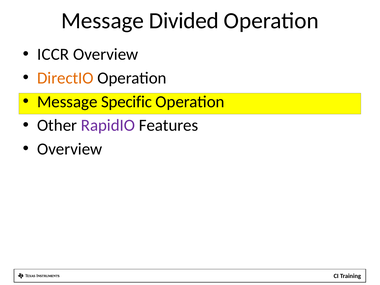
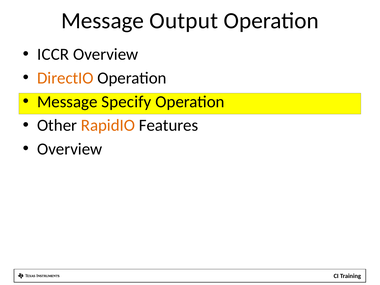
Divided: Divided -> Output (184, 21)
Specific: Specific -> Specify (126, 102)
RapidIO colour: purple -> orange (108, 125)
